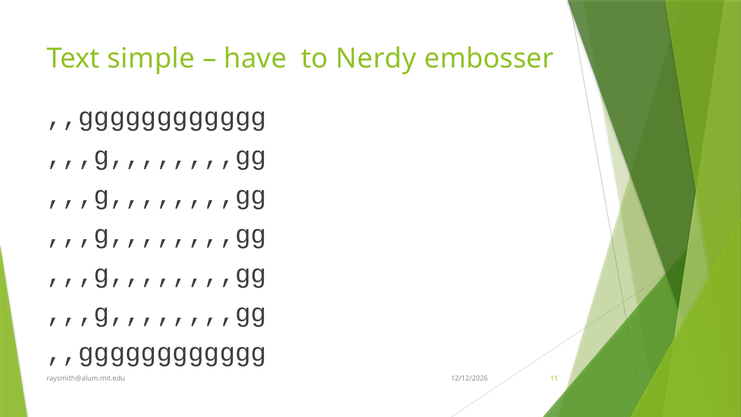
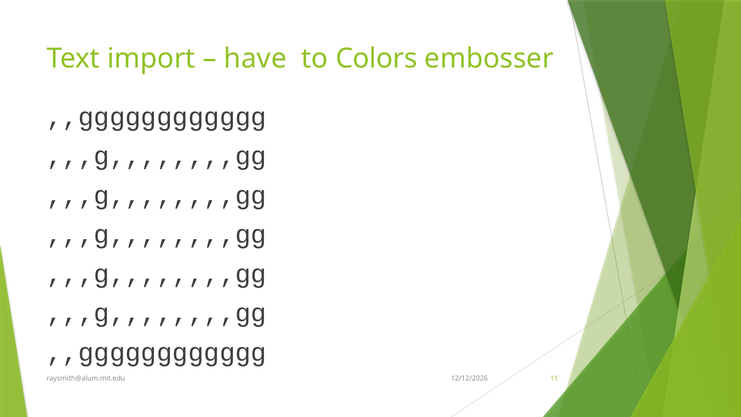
simple: simple -> import (151, 58)
Nerdy: Nerdy -> Colors (376, 58)
